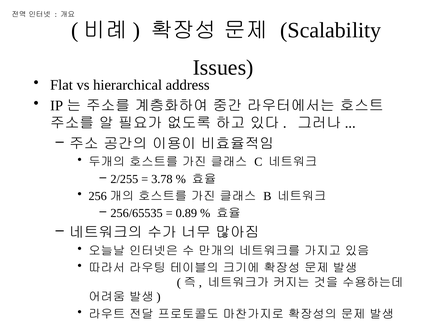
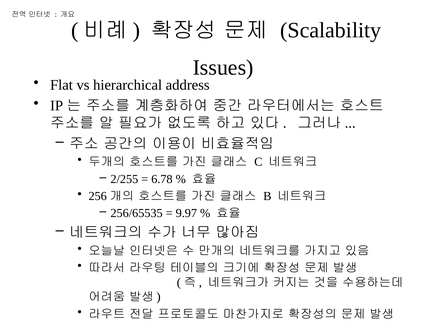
3.78: 3.78 -> 6.78 (162, 179)
0.89: 0.89 -> 9.97 (186, 213)
